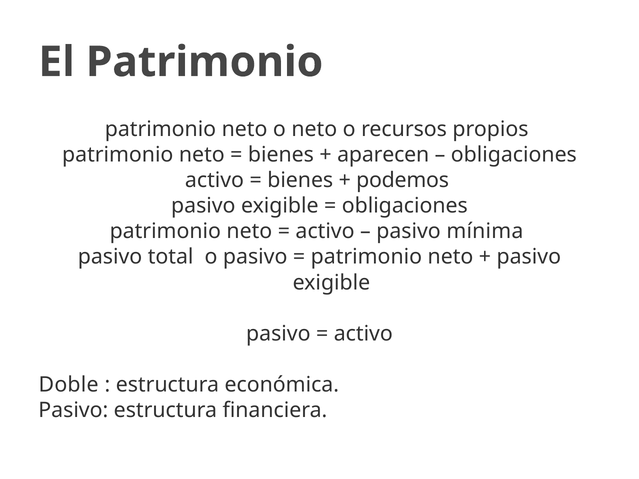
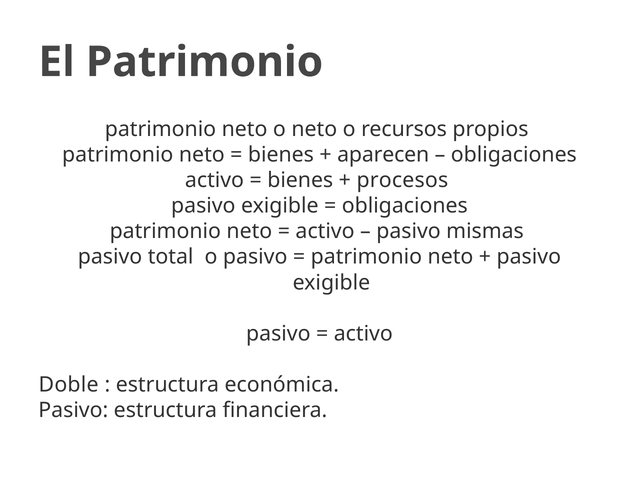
podemos: podemos -> procesos (402, 180)
mínima: mínima -> mismas (485, 232)
